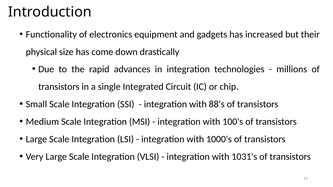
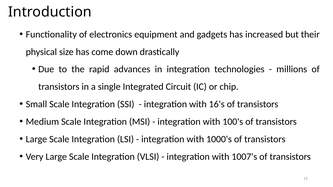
88's: 88's -> 16's (217, 104)
1031's: 1031's -> 1007's (244, 157)
